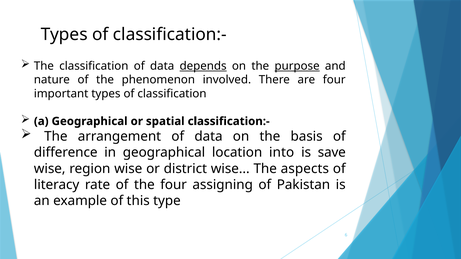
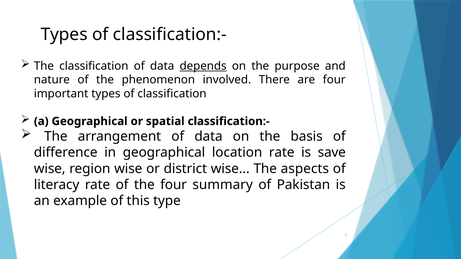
purpose underline: present -> none (297, 66)
location into: into -> rate (282, 153)
assigning: assigning -> summary (223, 185)
